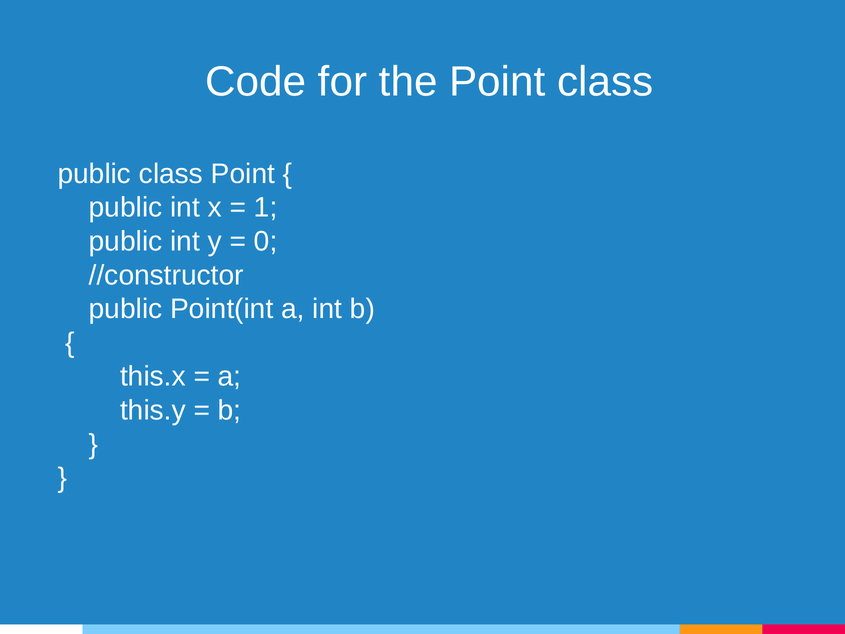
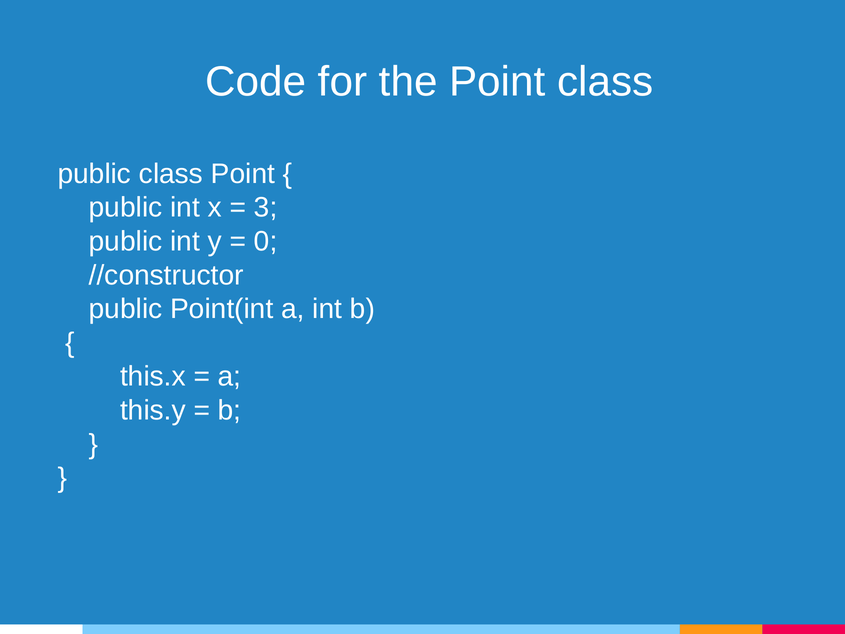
1: 1 -> 3 (266, 208)
